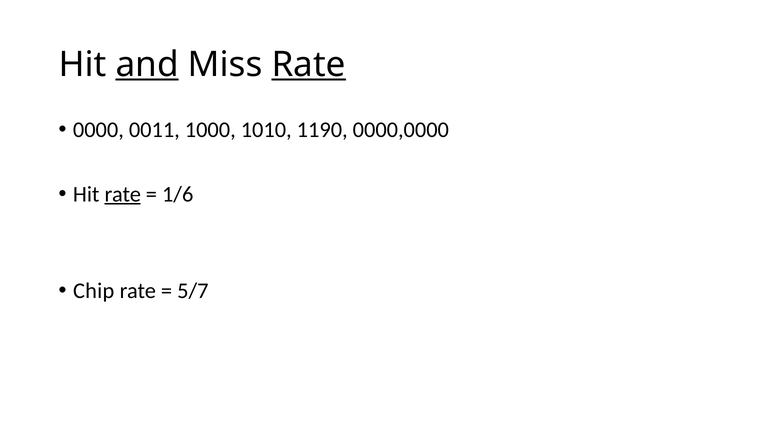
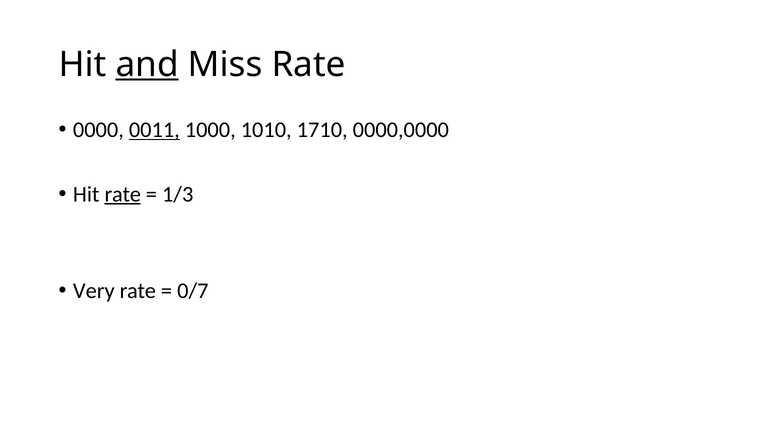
Rate underline: present -> none (309, 65)
0011 underline: none -> present (154, 130)
1190: 1190 -> 1710 (322, 130)
1/6: 1/6 -> 1/3 (178, 194)
Chip: Chip -> Very (94, 291)
5/7: 5/7 -> 0/7 (193, 291)
